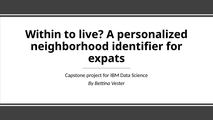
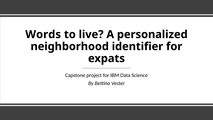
Within: Within -> Words (43, 34)
